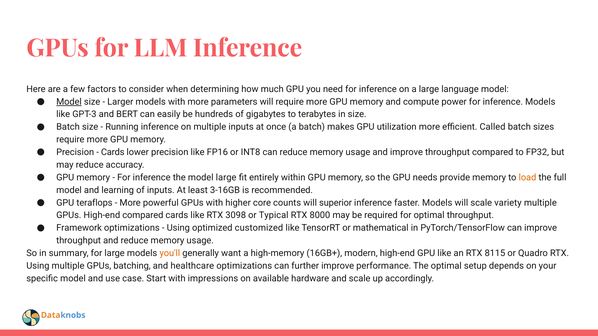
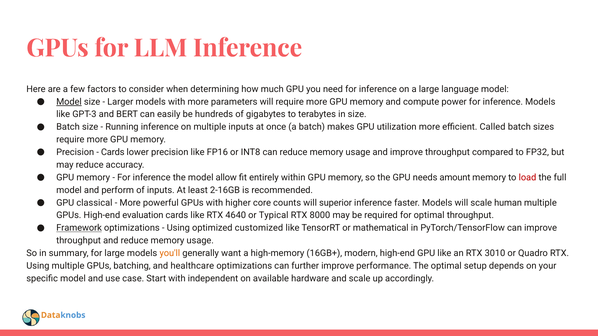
model large: large -> allow (226, 178)
provide: provide -> amount (455, 178)
load colour: orange -> red (527, 178)
learning: learning -> perform (118, 190)
3-16GB: 3-16GB -> 2-16GB (225, 190)
teraflops: teraflops -> classical (94, 203)
variety: variety -> human (508, 203)
High-end compared: compared -> evaluation (143, 216)
3098: 3098 -> 4640 (236, 216)
Framework underline: none -> present (79, 228)
8115: 8115 -> 3010 (495, 253)
impressions: impressions -> independent (213, 279)
